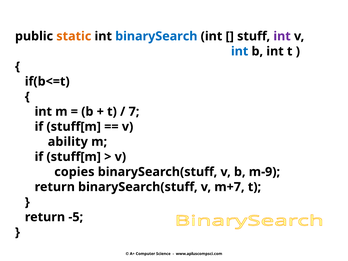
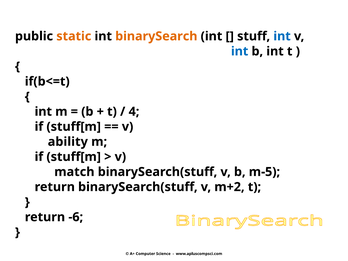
binarySearch colour: blue -> orange (156, 36)
int colour: purple -> blue (282, 36)
7: 7 -> 4 (134, 112)
copies: copies -> match (74, 172)
m-9: m-9 -> m-5 (264, 172)
m+7: m+7 -> m+2 (229, 187)
-5: -5 -> -6 (76, 217)
